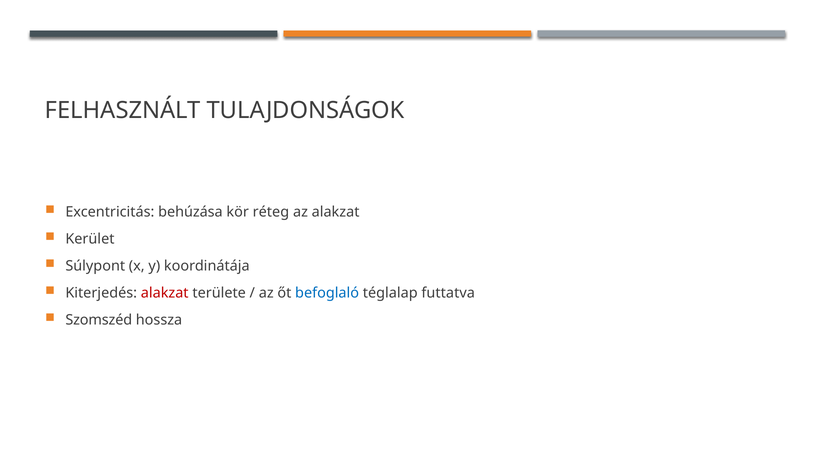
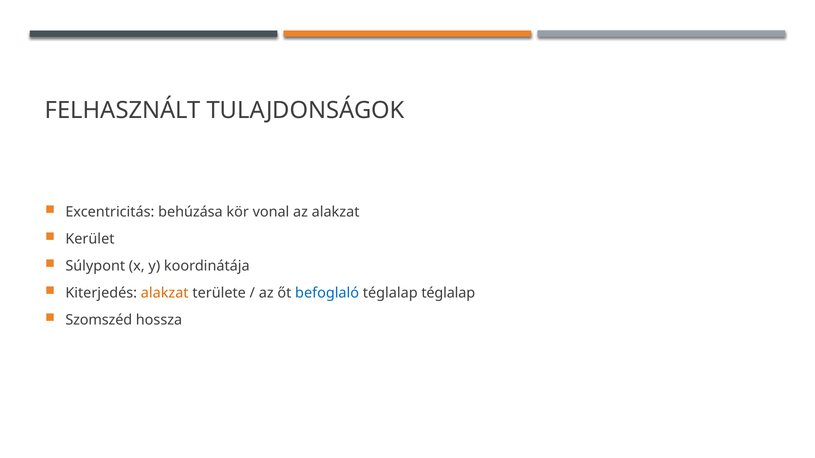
réteg: réteg -> vonal (271, 212)
alakzat colour: red -> orange (165, 293)
téglalap futtatva: futtatva -> téglalap (448, 293)
